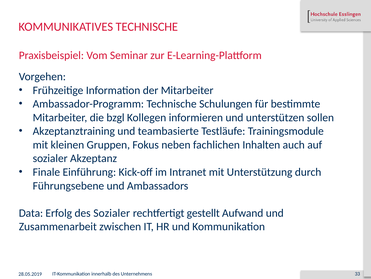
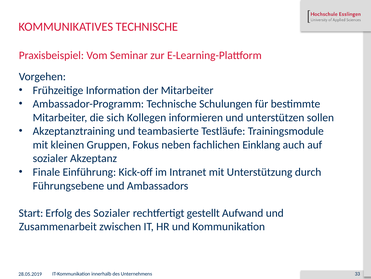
bzgl: bzgl -> sich (115, 117)
Inhalten: Inhalten -> Einklang (261, 144)
Data: Data -> Start (31, 212)
